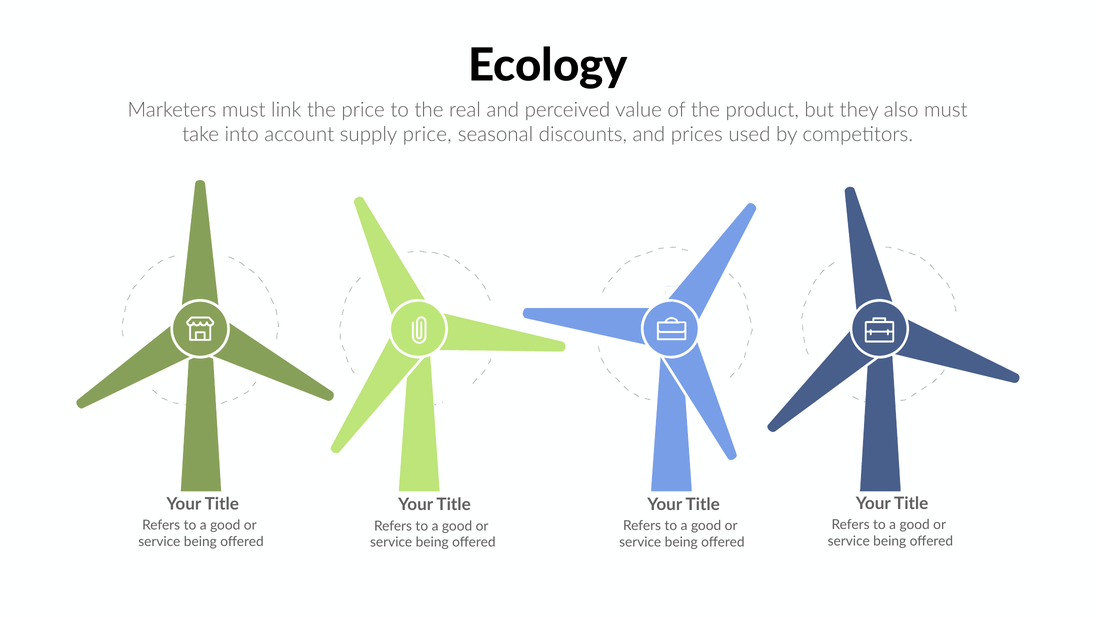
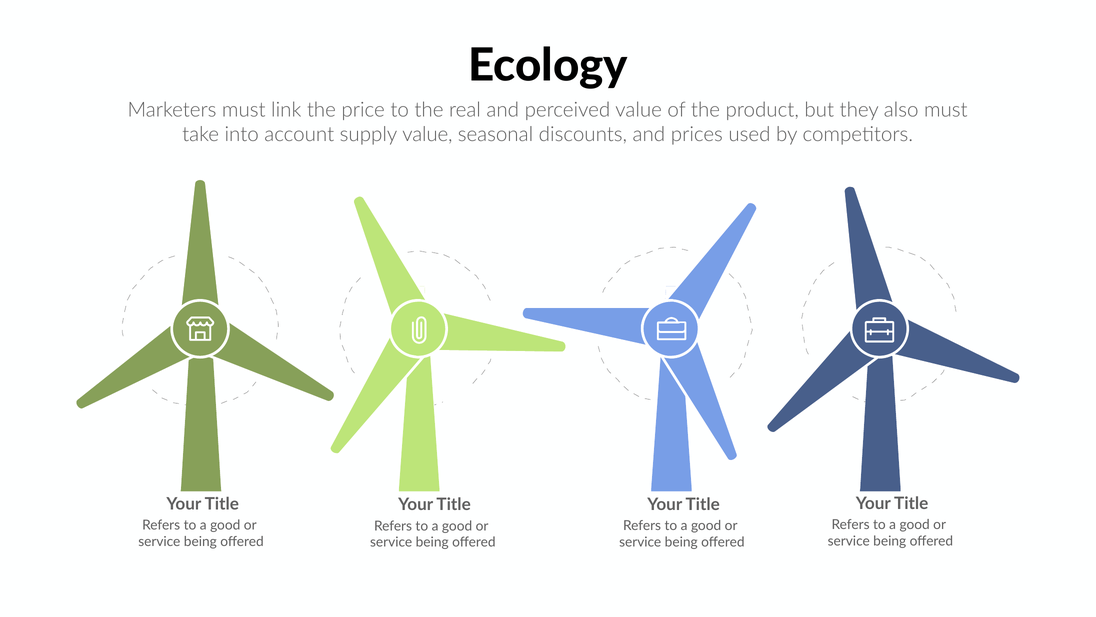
supply price: price -> value (427, 135)
